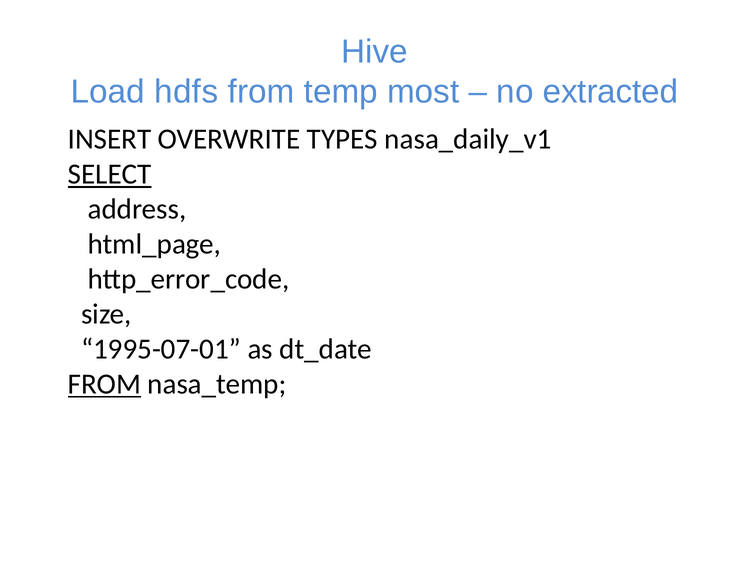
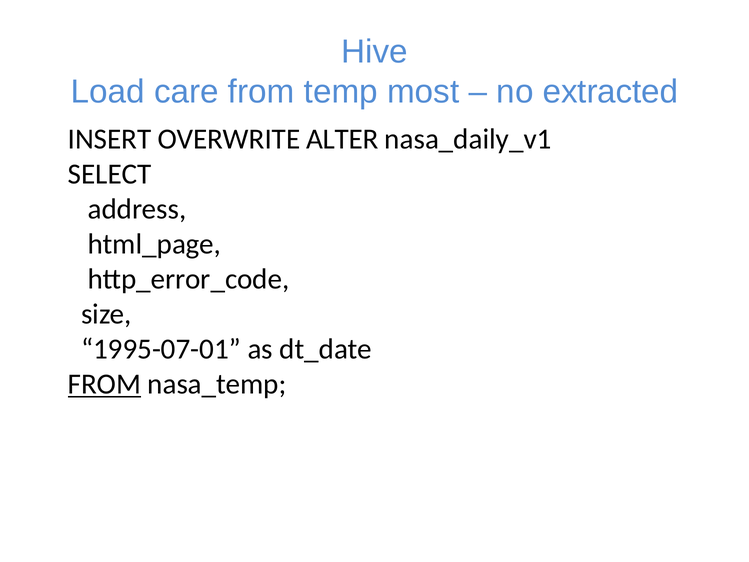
hdfs: hdfs -> care (186, 92)
TYPES: TYPES -> ALTER (342, 139)
SELECT underline: present -> none (110, 174)
